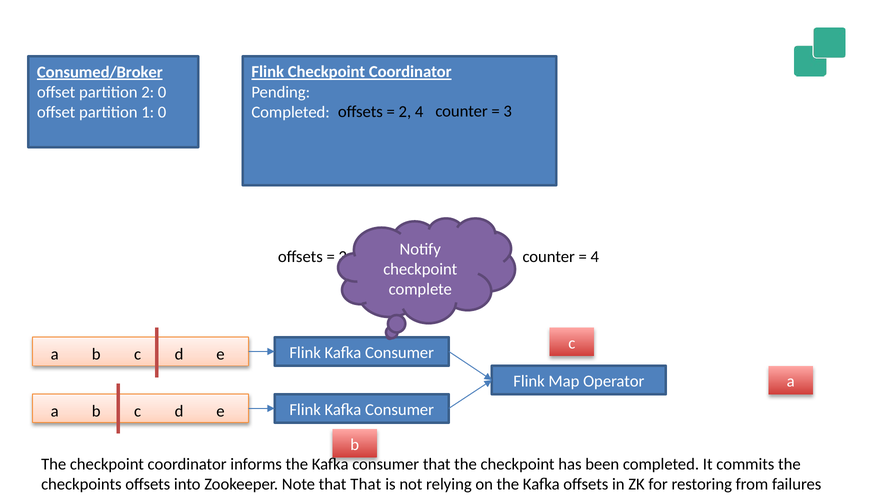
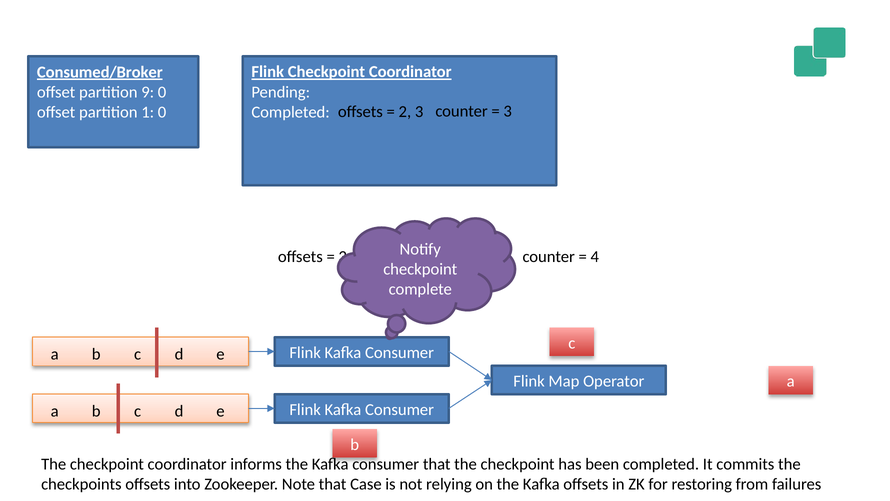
partition 2: 2 -> 9 (148, 92)
2 4: 4 -> 3 (419, 112)
that That: That -> Case (366, 484)
